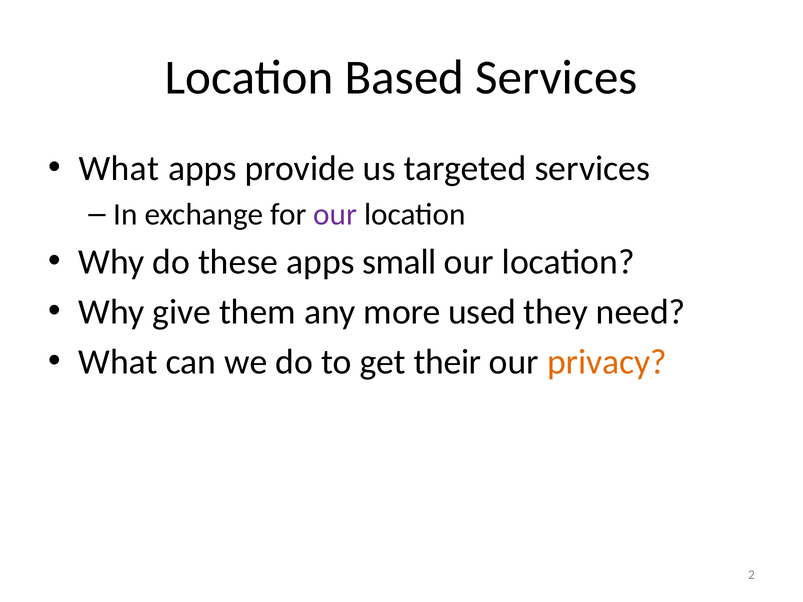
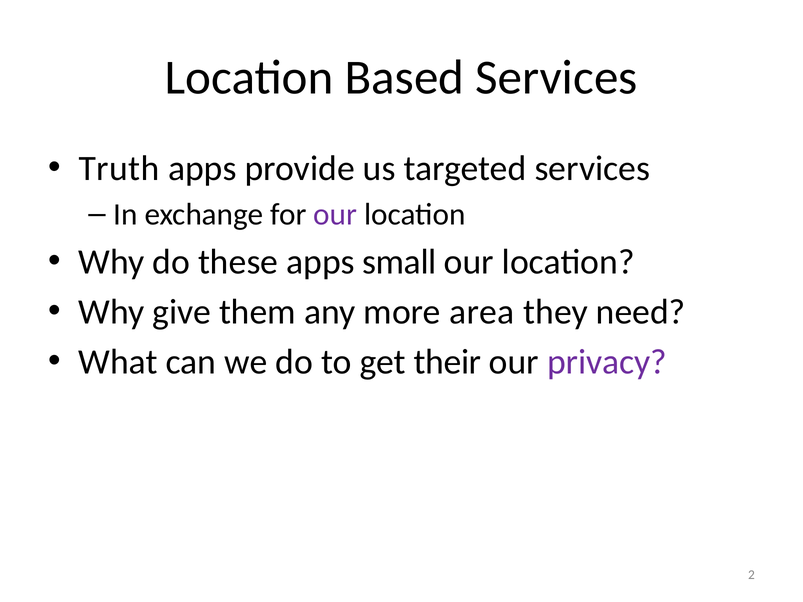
What: What -> Truth (119, 168)
used: used -> area (482, 312)
privacy colour: orange -> purple (607, 362)
